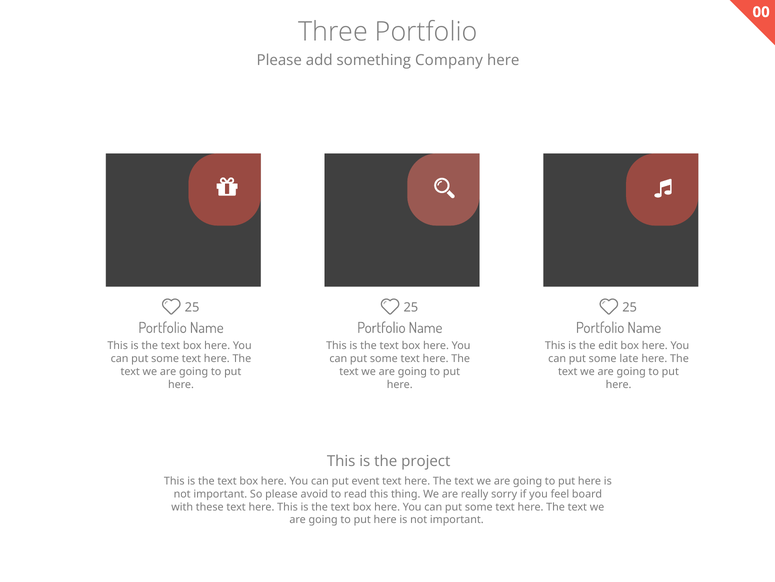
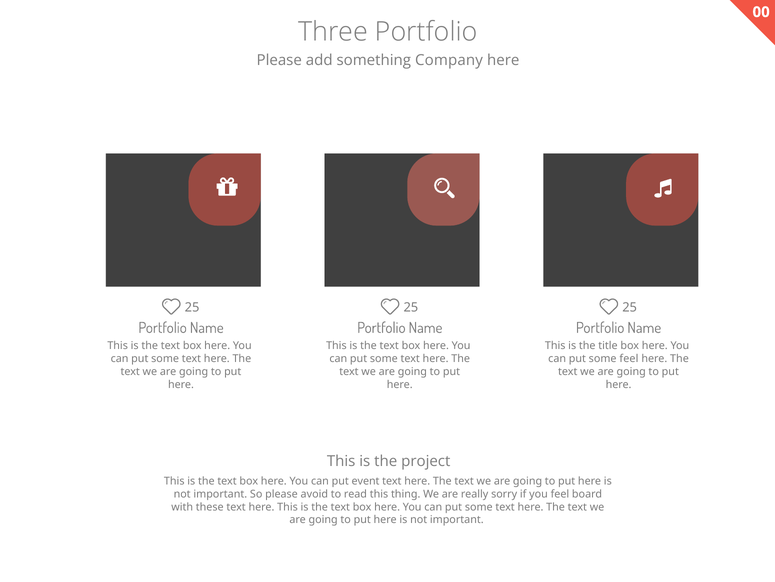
edit: edit -> title (608, 345)
some late: late -> feel (629, 358)
